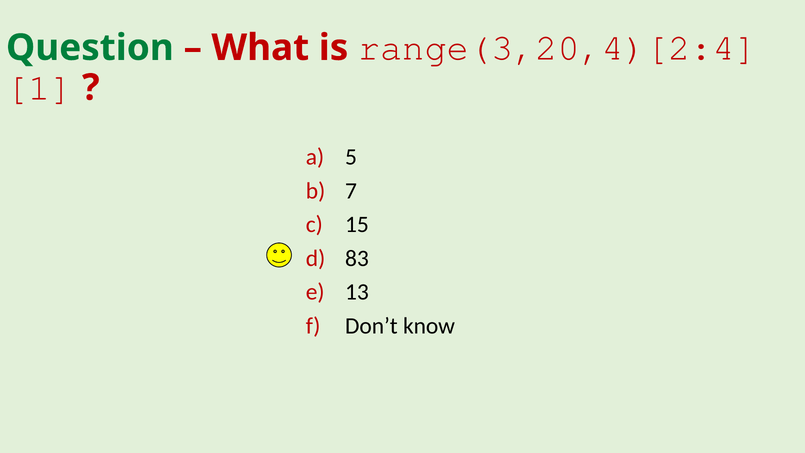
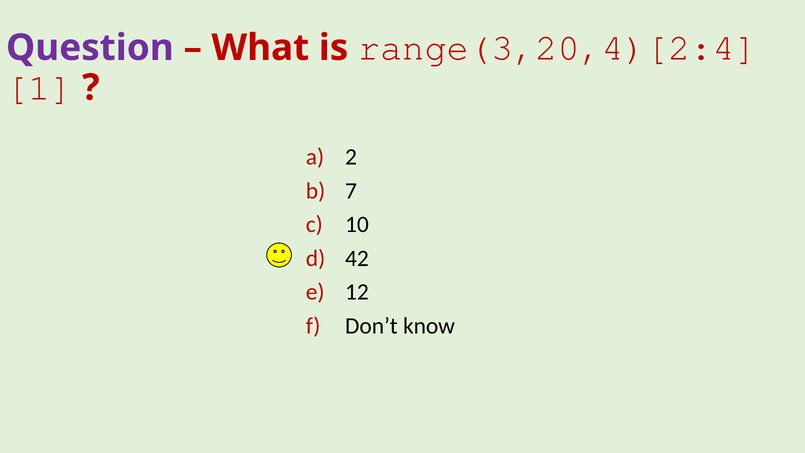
Question colour: green -> purple (90, 48)
5: 5 -> 2 (351, 157)
15: 15 -> 10 (357, 224)
83: 83 -> 42 (357, 258)
13: 13 -> 12 (357, 292)
